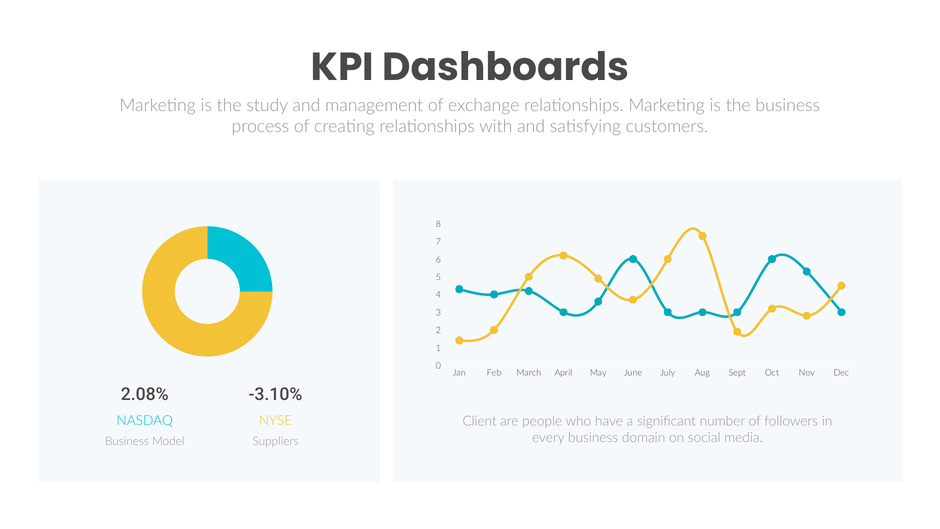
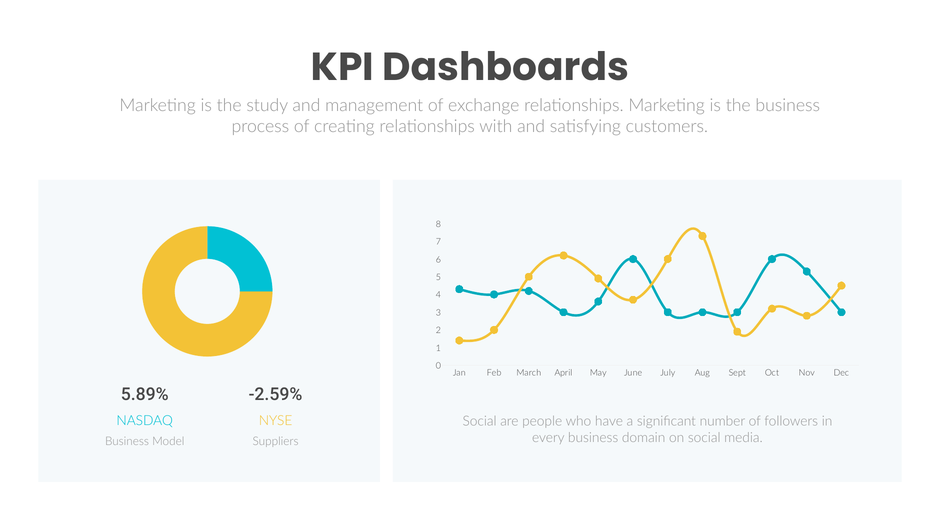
2.08%: 2.08% -> 5.89% (145, 394)
-3.10%: -3.10% -> -2.59% (276, 394)
NYSE Client: Client -> Social (480, 421)
